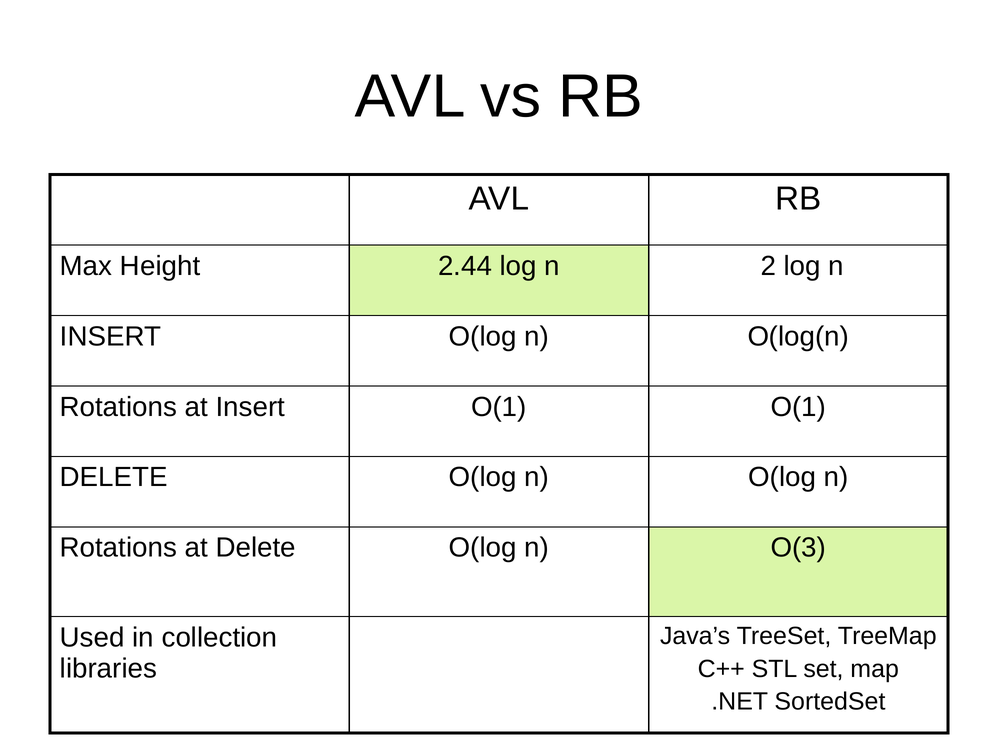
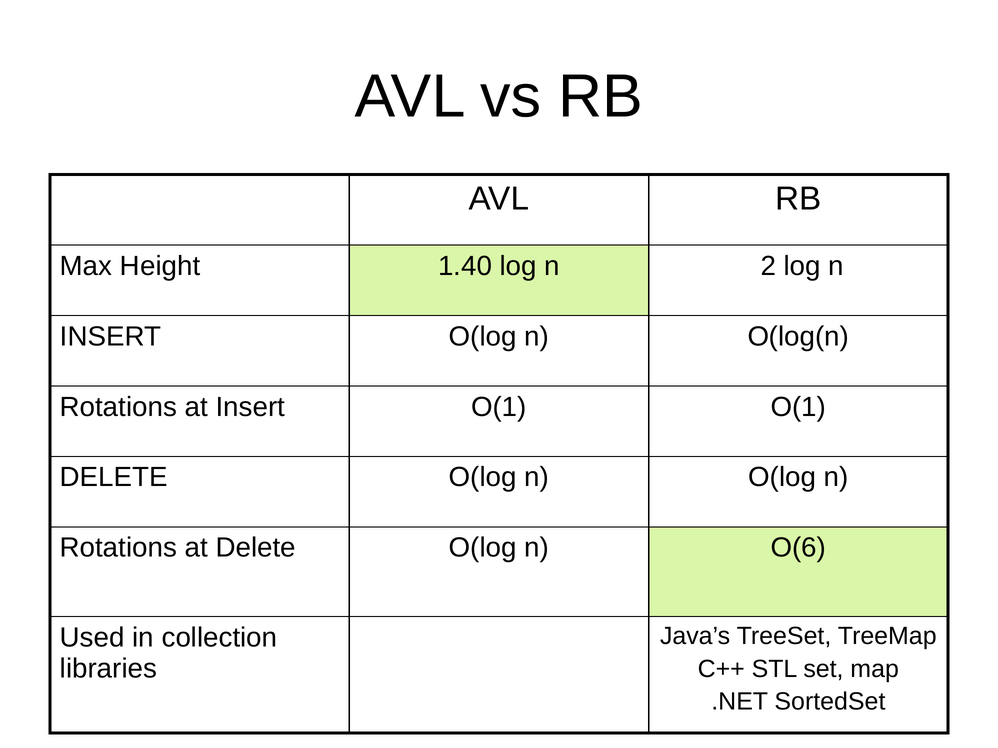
2.44: 2.44 -> 1.40 (465, 266)
O(3: O(3 -> O(6 (798, 548)
